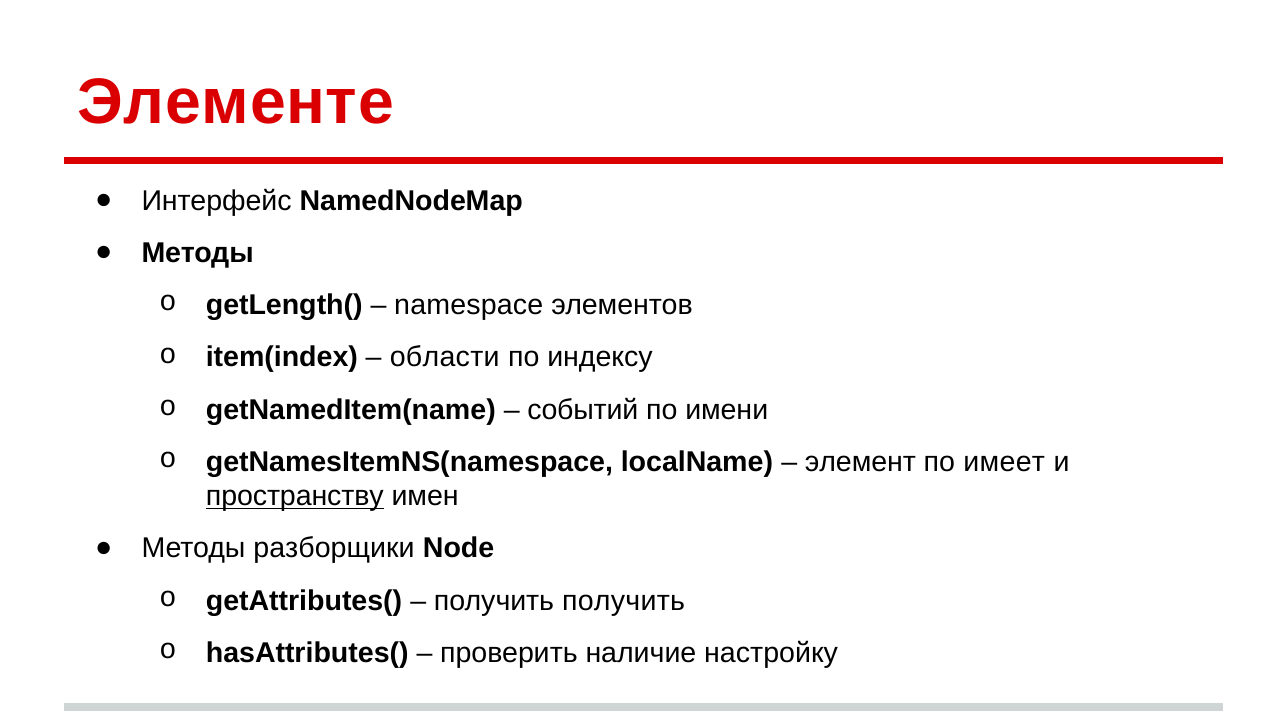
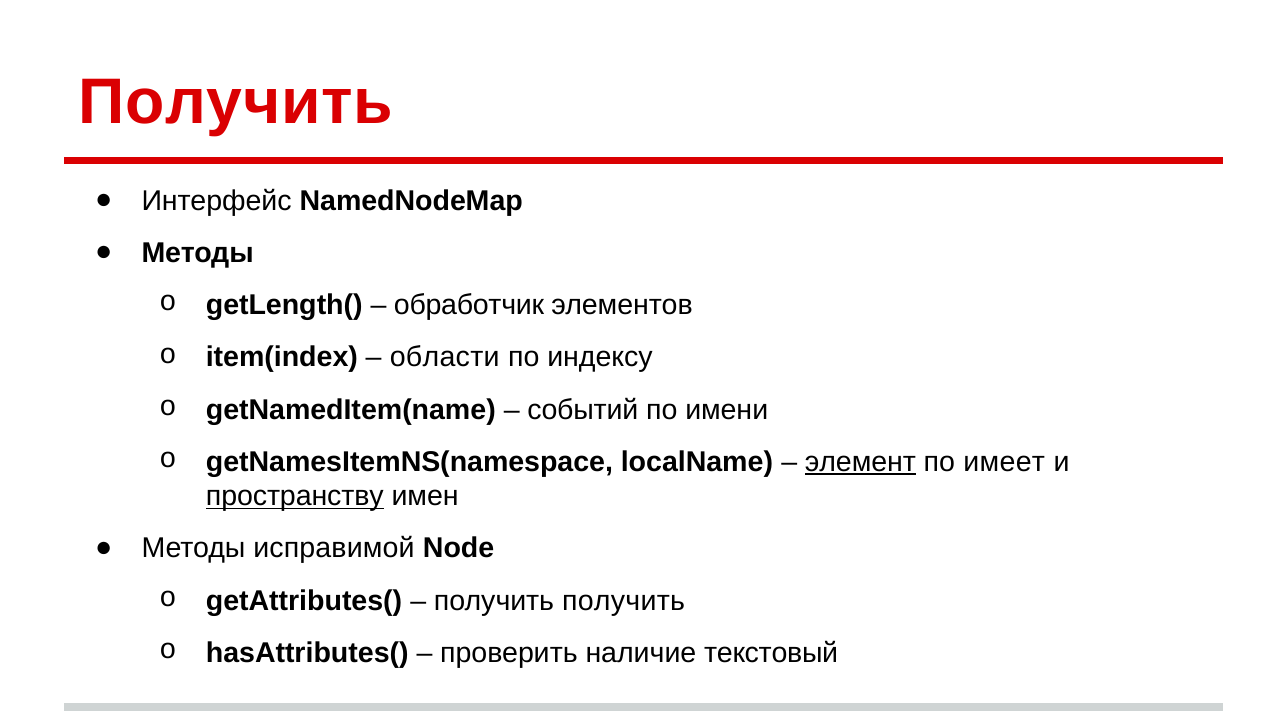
Элементе: Элементе -> Получить (236, 103)
namespace: namespace -> обработчик (469, 305)
элемент underline: none -> present (860, 462)
разборщики: разборщики -> исправимой (334, 548)
настройку: настройку -> текстовый (771, 653)
